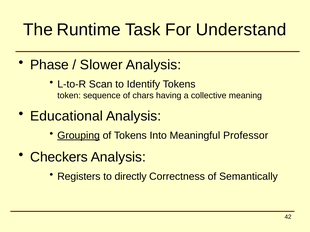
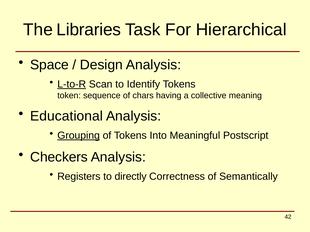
Runtime: Runtime -> Libraries (89, 30)
Understand: Understand -> Hierarchical (241, 30)
Phase: Phase -> Space (49, 65)
Slower: Slower -> Design (101, 65)
L-to-R underline: none -> present (72, 84)
Professor: Professor -> Postscript (246, 136)
